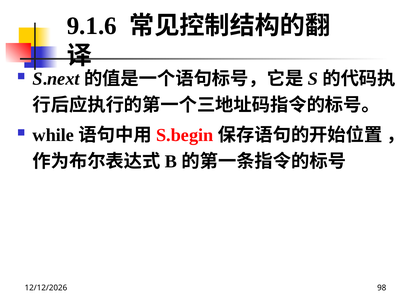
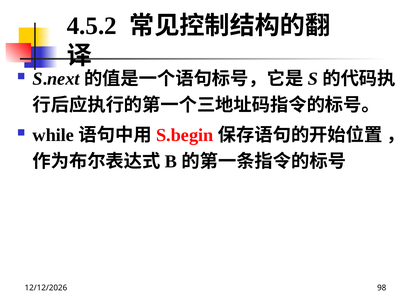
9.1.6: 9.1.6 -> 4.5.2 (92, 26)
